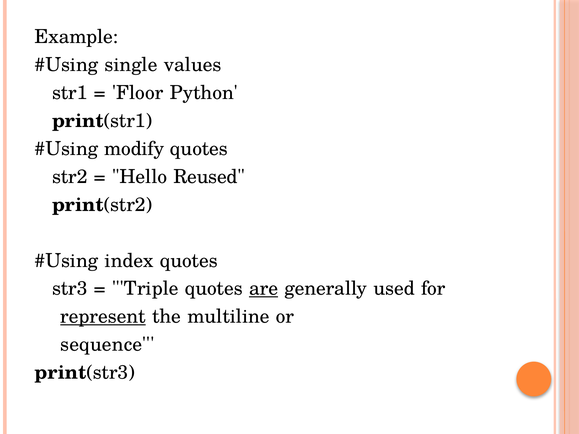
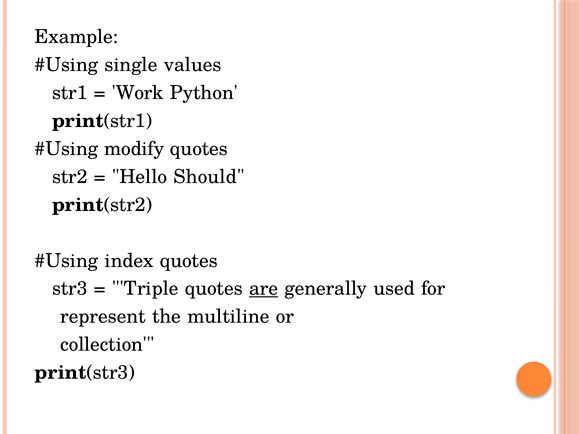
Floor: Floor -> Work (138, 93)
Reused: Reused -> Should (209, 177)
represent underline: present -> none (103, 317)
sequence: sequence -> collection (107, 345)
